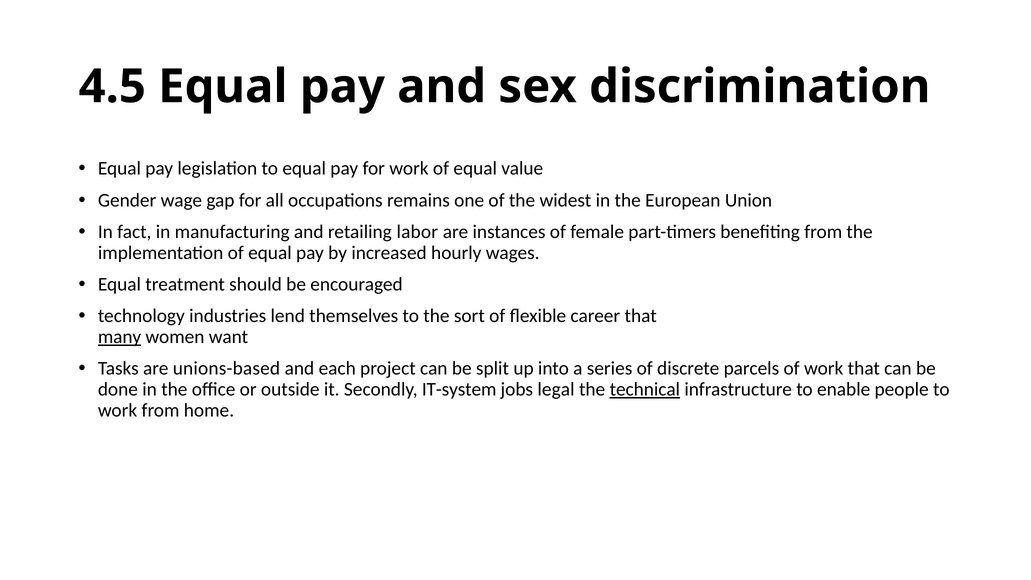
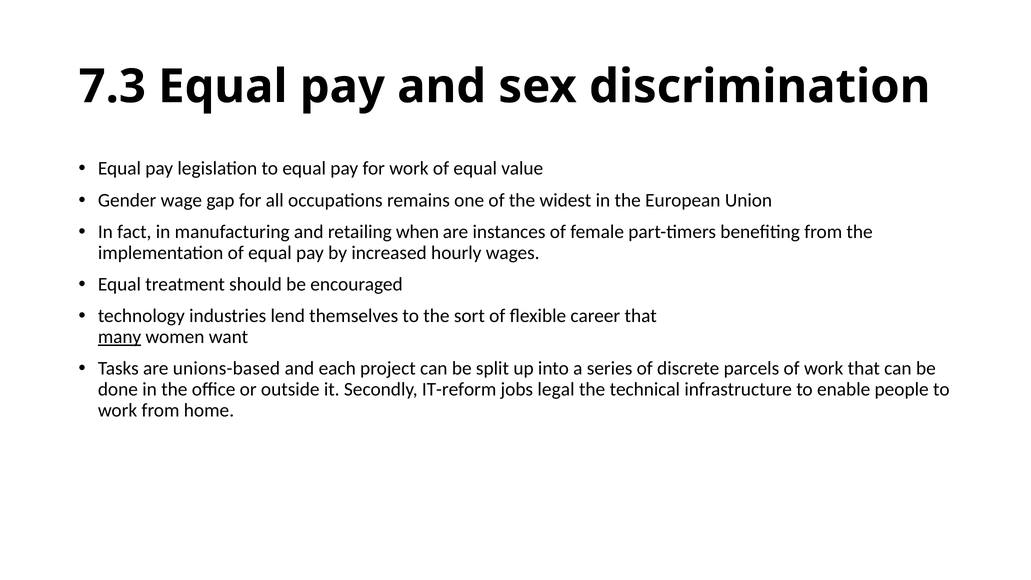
4.5: 4.5 -> 7.3 (112, 87)
labor: labor -> when (418, 232)
IT-system: IT-system -> IT-reform (459, 389)
technical underline: present -> none (645, 389)
